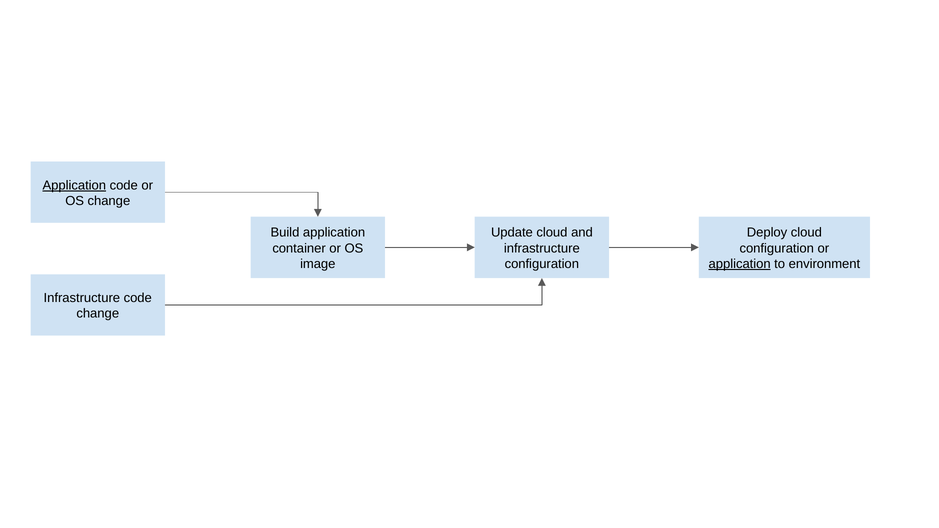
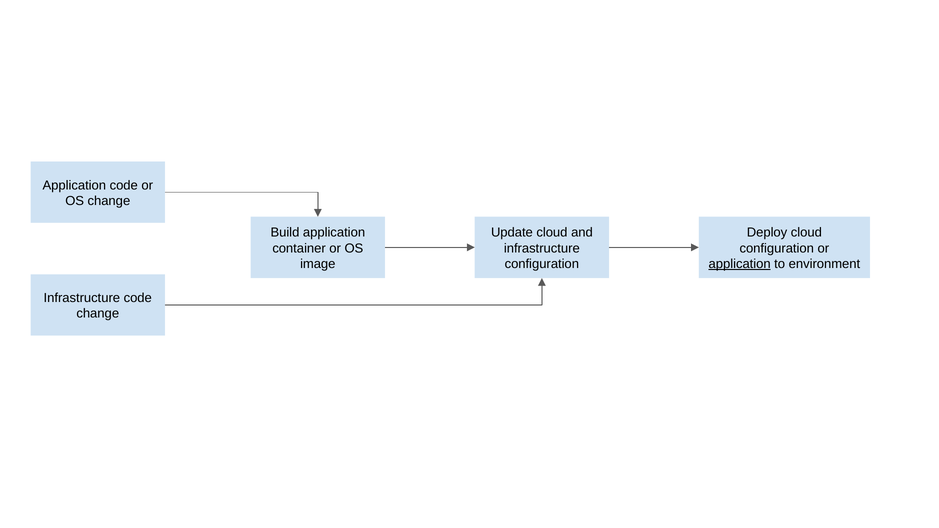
Application underline: present -> none (74, 185)
